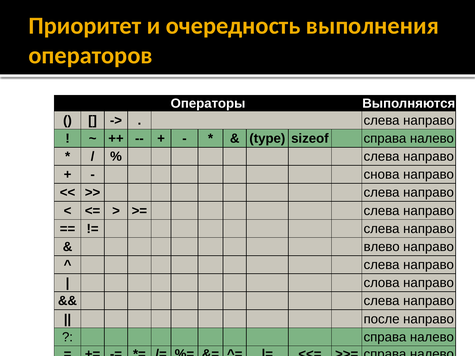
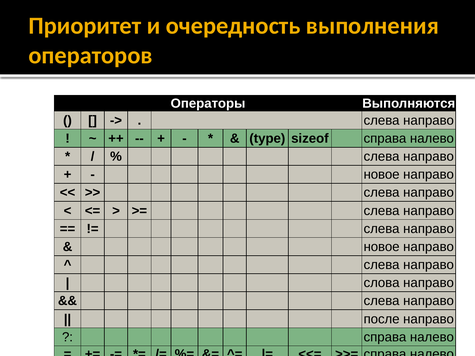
снова: снова -> новое (382, 175)
влево: влево -> новое (382, 247)
